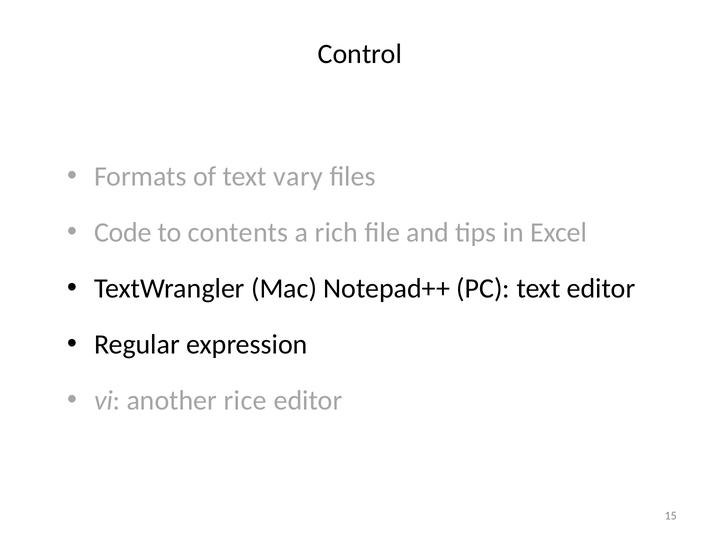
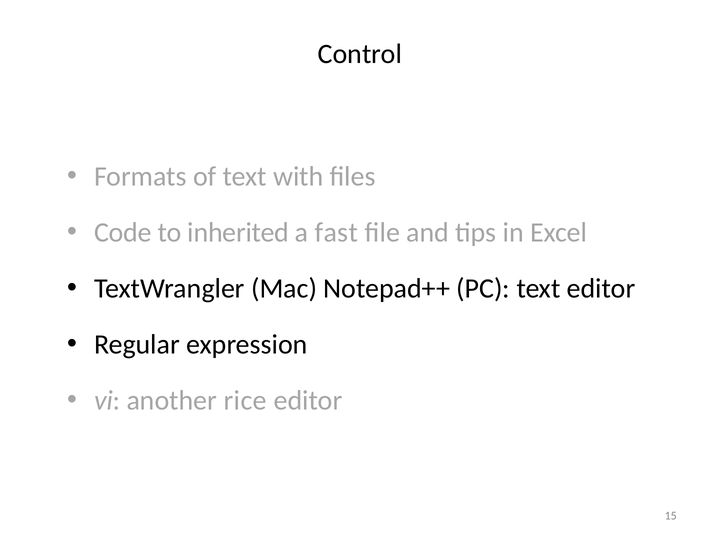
vary: vary -> with (298, 177)
contents: contents -> inherited (238, 233)
rich: rich -> fast (336, 233)
